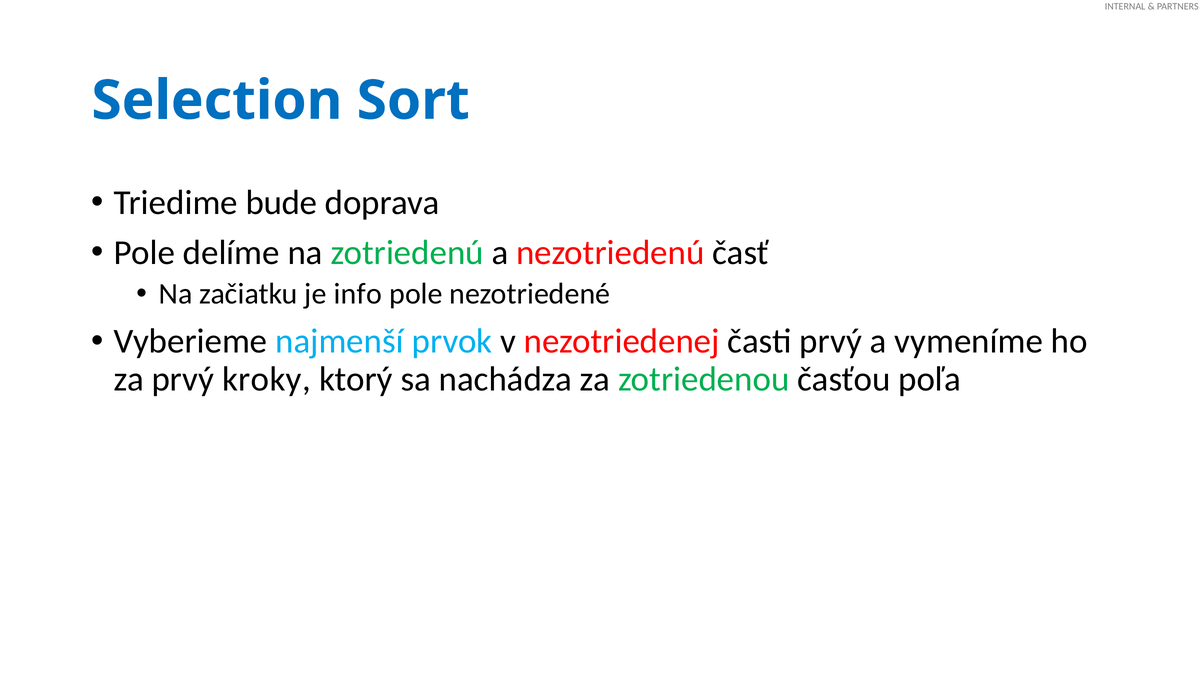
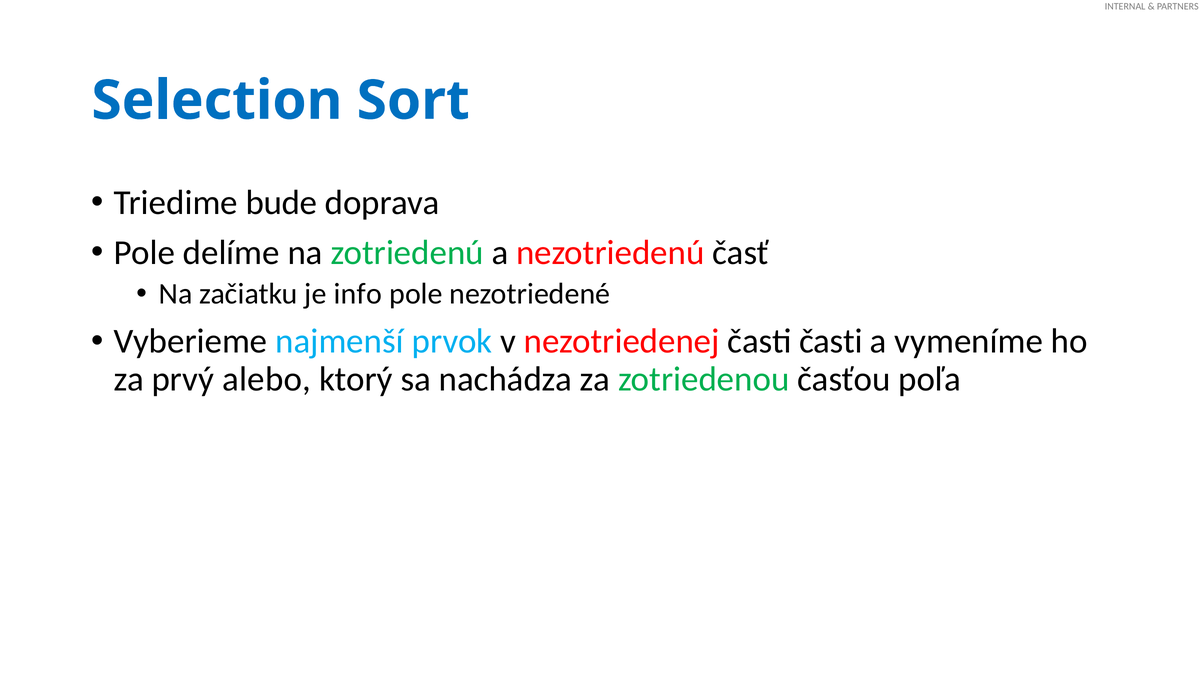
časti prvý: prvý -> časti (831, 342)
kroky: kroky -> alebo (267, 379)
